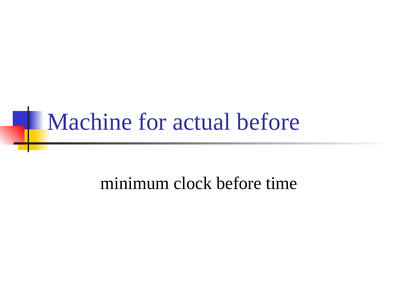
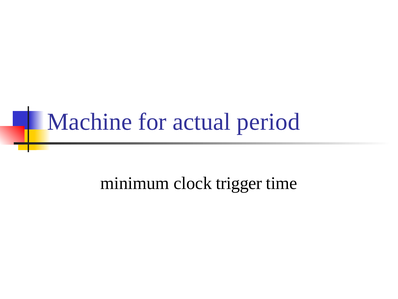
actual before: before -> period (268, 122)
clock before: before -> trigger (239, 183)
